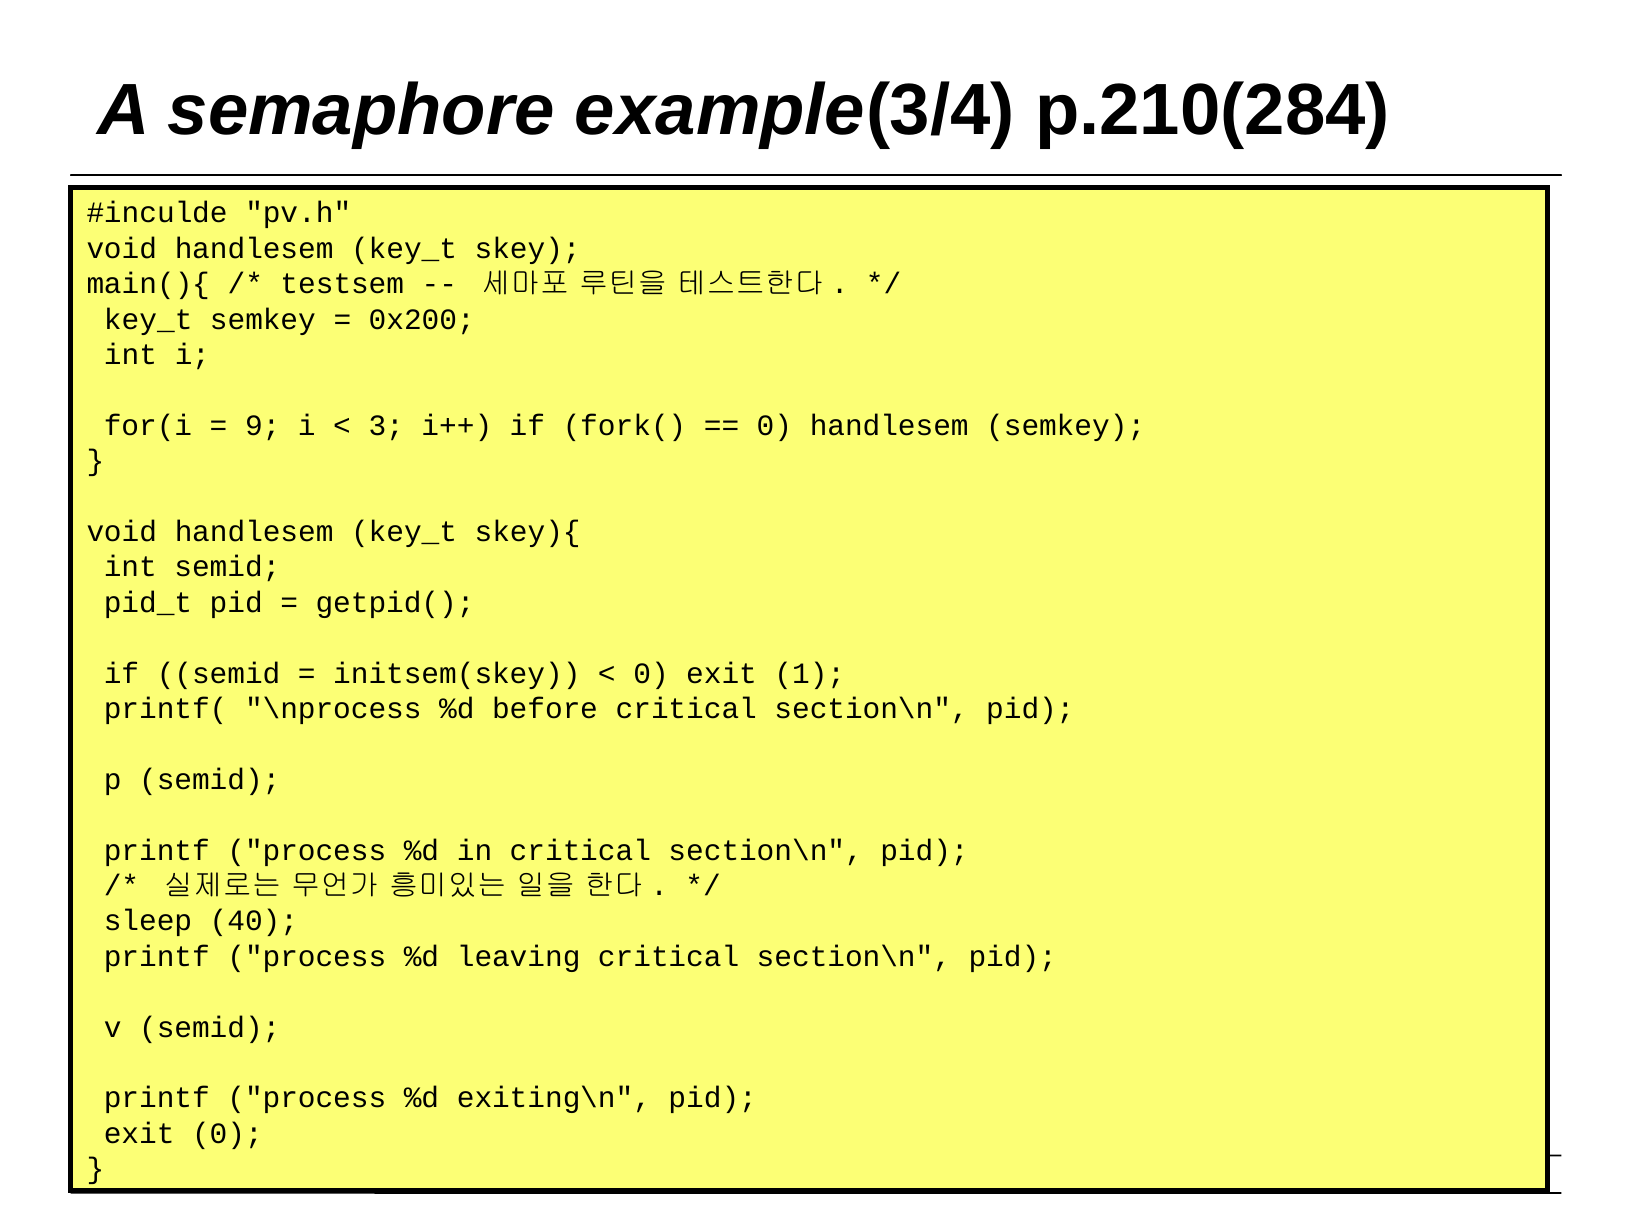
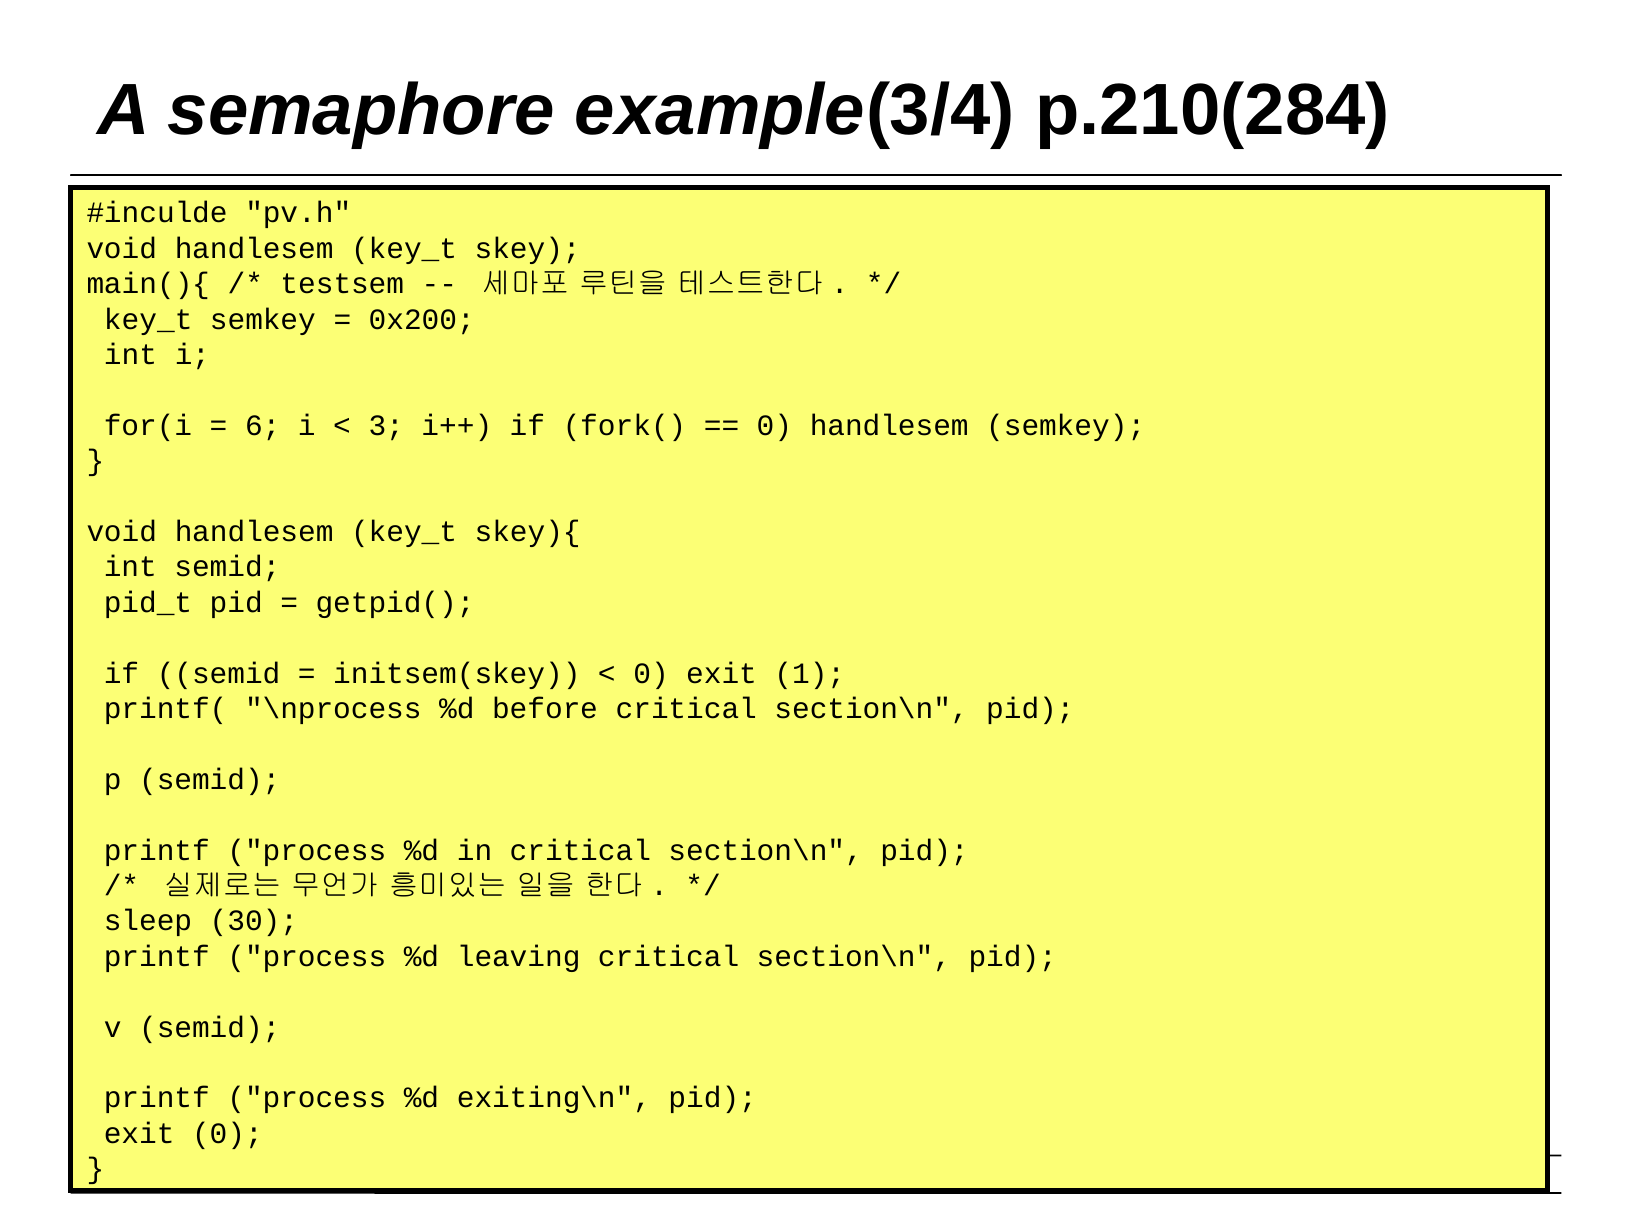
9: 9 -> 6 (263, 426)
sleep 40: 40 -> 30 (254, 921)
